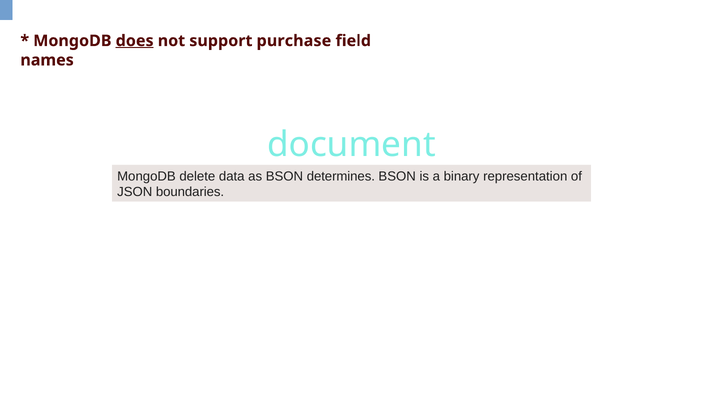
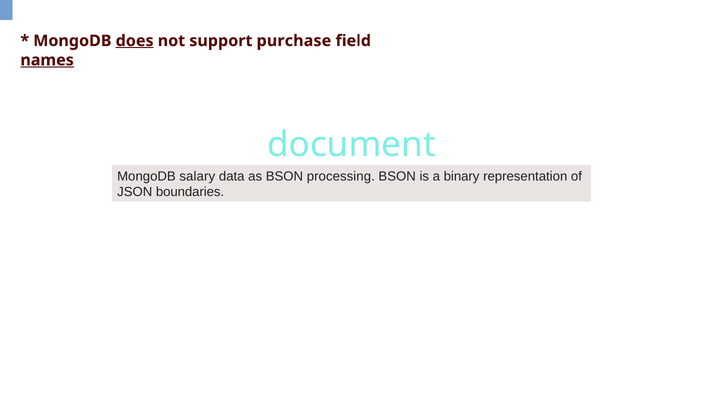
names underline: none -> present (47, 60)
delete: delete -> salary (197, 176)
determines: determines -> processing (341, 176)
